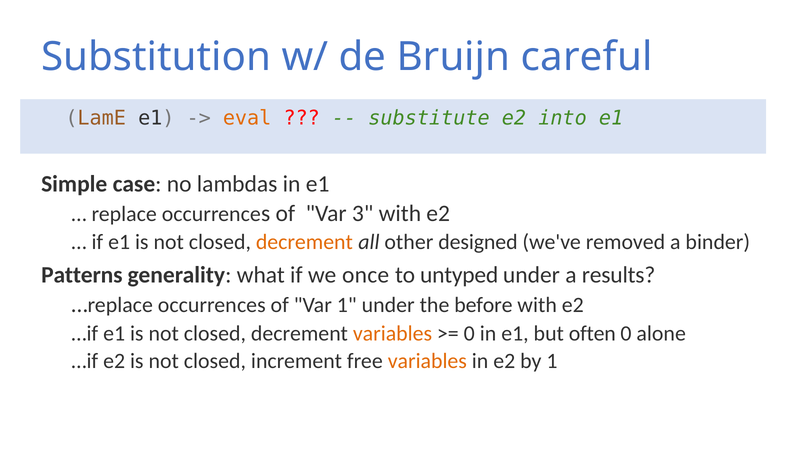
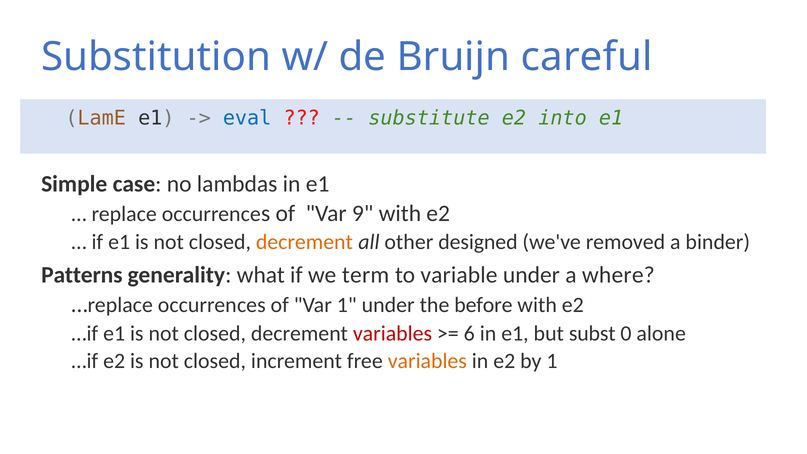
eval colour: orange -> blue (247, 118)
3: 3 -> 9 (363, 213)
once: once -> term (366, 275)
untyped: untyped -> variable (459, 275)
results: results -> where (618, 275)
variables colour: orange -> red (392, 333)
0: 0 -> 6 (469, 333)
often: often -> subst (592, 333)
